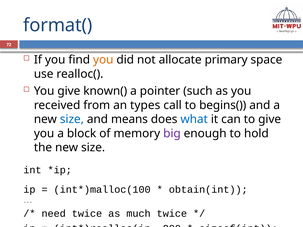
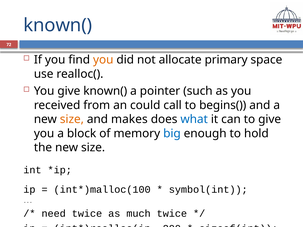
format(: format( -> known( (58, 25)
types: types -> could (145, 105)
size colour: blue -> orange (72, 119)
means: means -> makes (129, 119)
big colour: purple -> blue (172, 134)
obtain(int: obtain(int -> symbol(int (208, 190)
